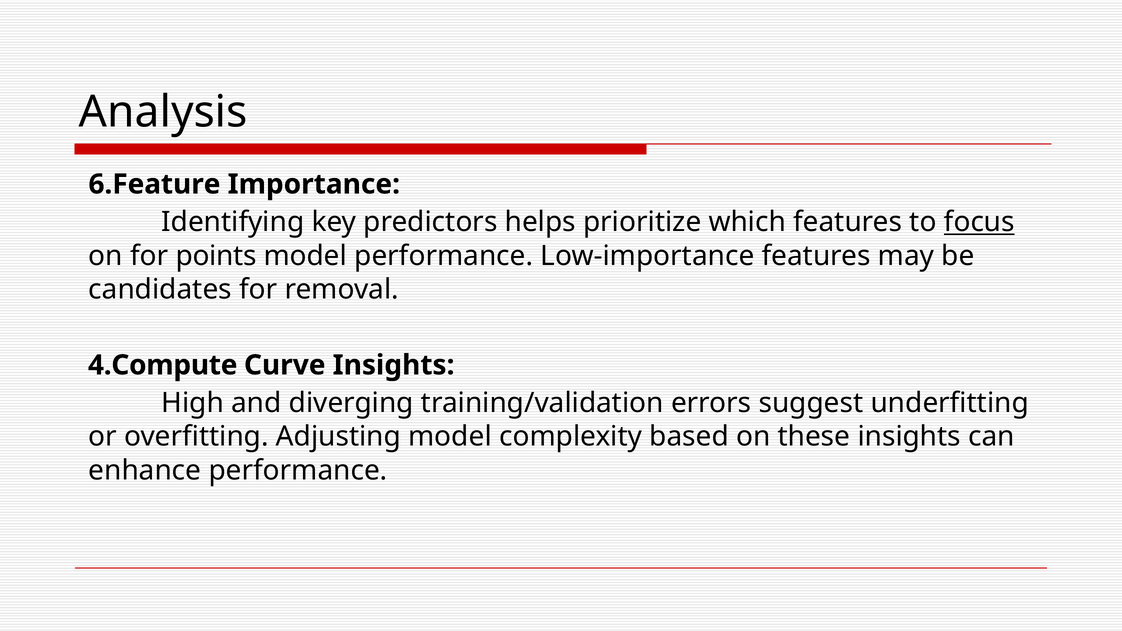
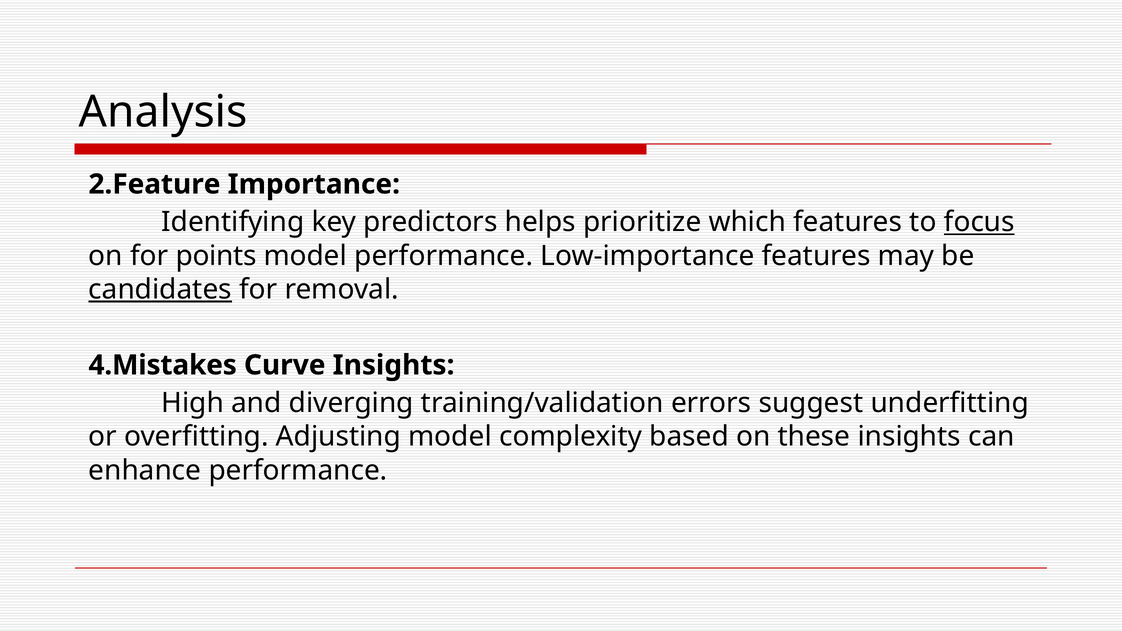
6.Feature: 6.Feature -> 2.Feature (154, 184)
candidates underline: none -> present (160, 289)
4.Compute: 4.Compute -> 4.Mistakes (163, 365)
